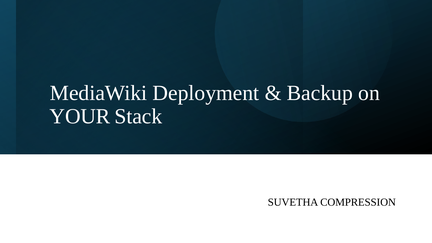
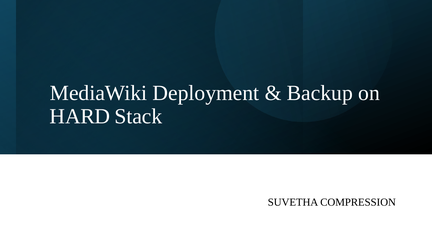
YOUR: YOUR -> HARD (80, 116)
